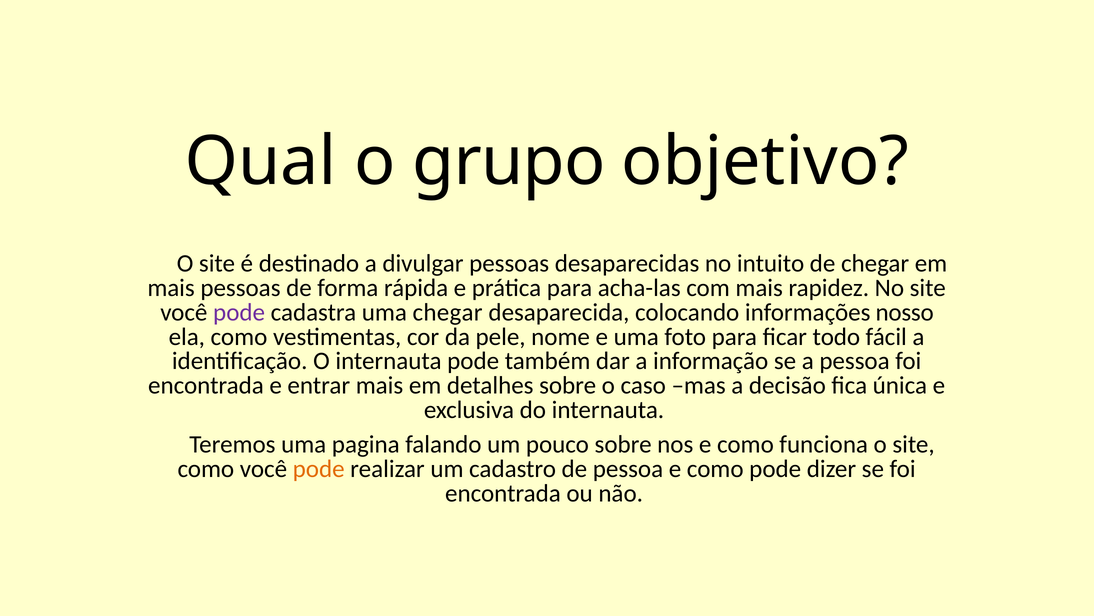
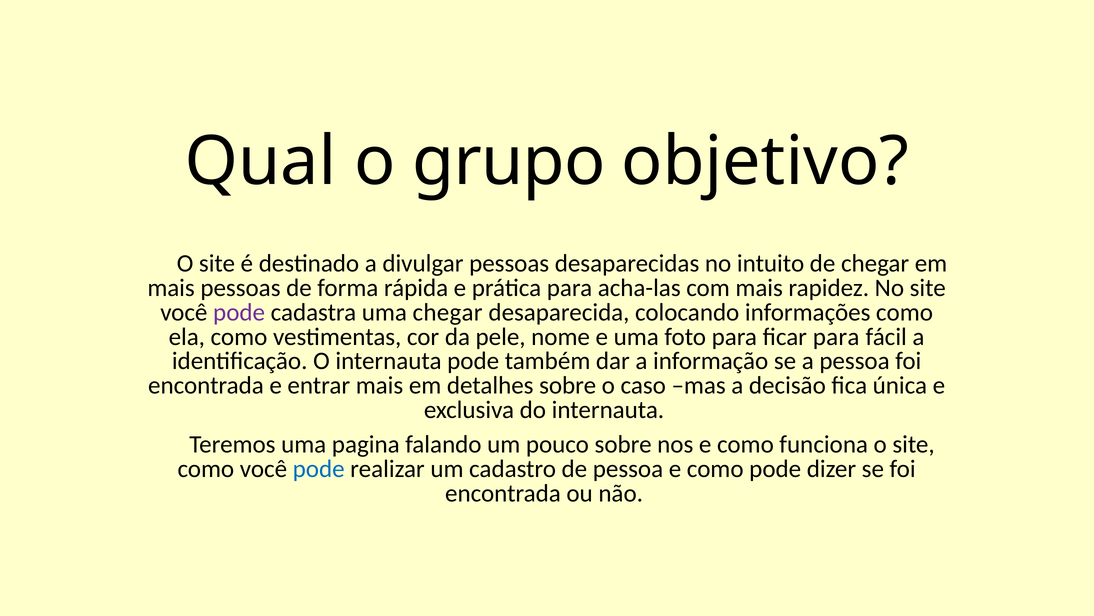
informações nosso: nosso -> como (905, 312)
ficar todo: todo -> para (836, 336)
pode colour: orange -> blue (319, 468)
